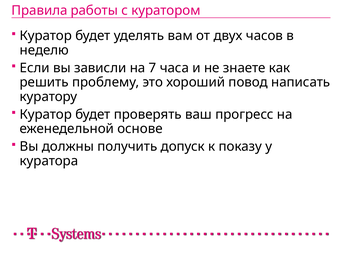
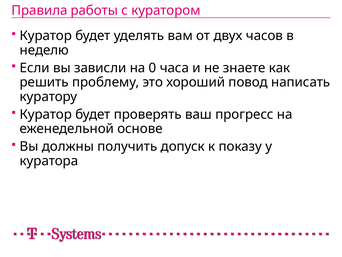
7: 7 -> 0 (153, 68)
